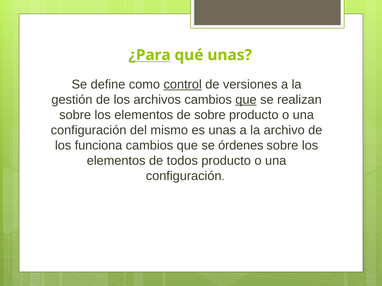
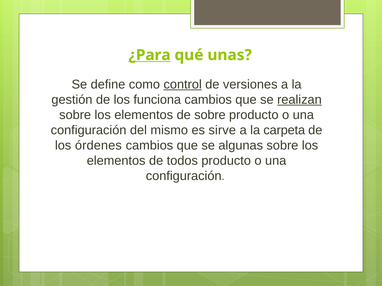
archivos: archivos -> funciona (157, 100)
que underline: present -> none (246, 100)
realizan underline: none -> present (299, 100)
es unas: unas -> sirve (222, 130)
archivo: archivo -> carpeta (284, 130)
funciona: funciona -> órdenes (98, 146)
órdenes: órdenes -> algunas (241, 146)
